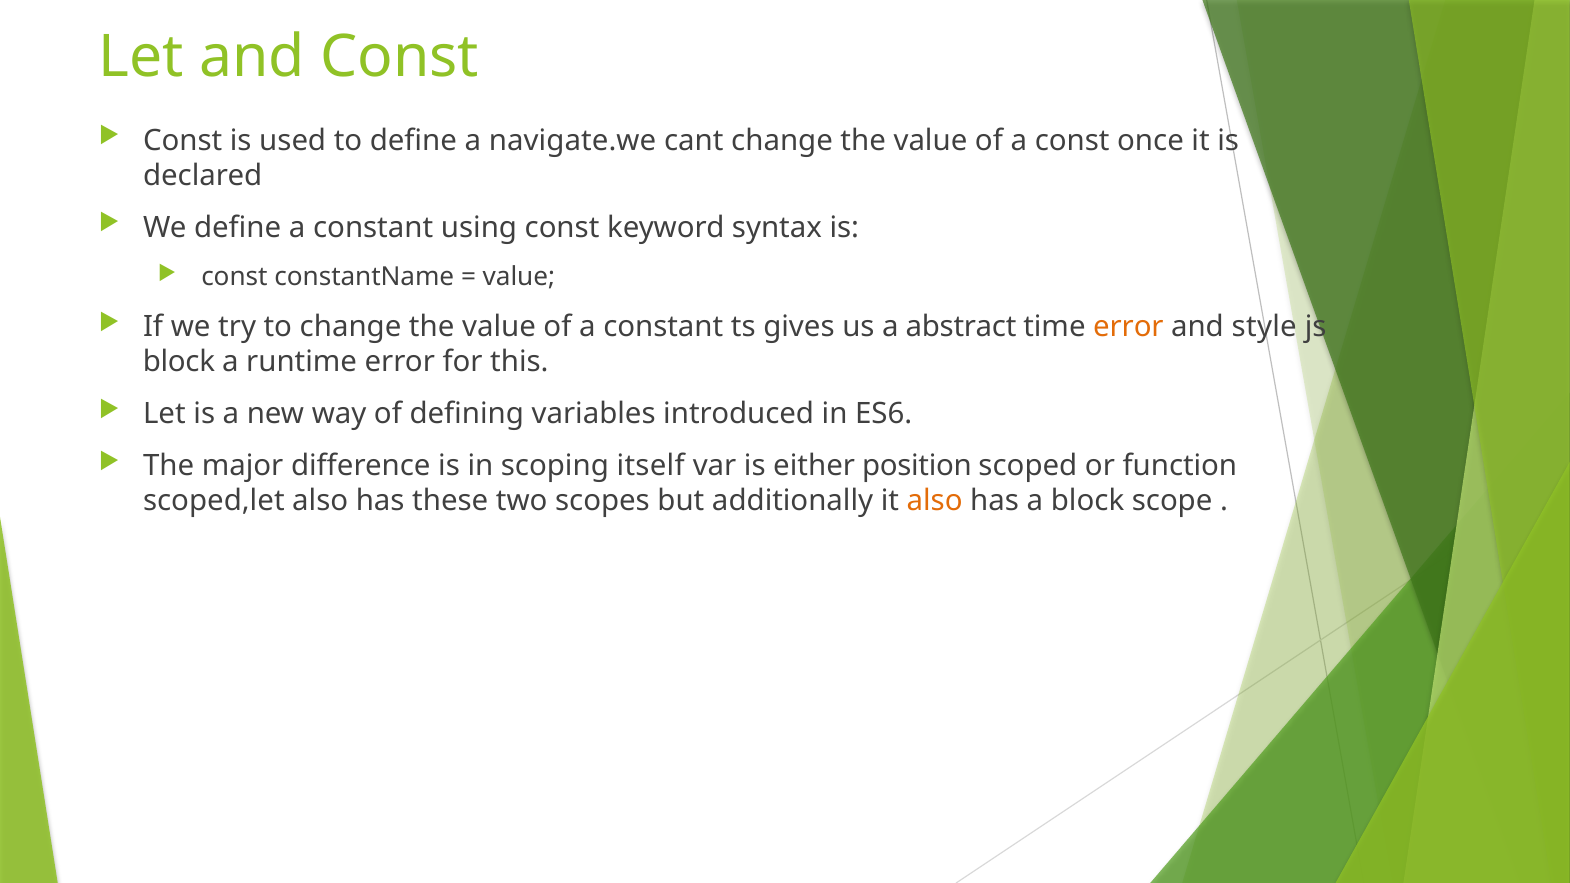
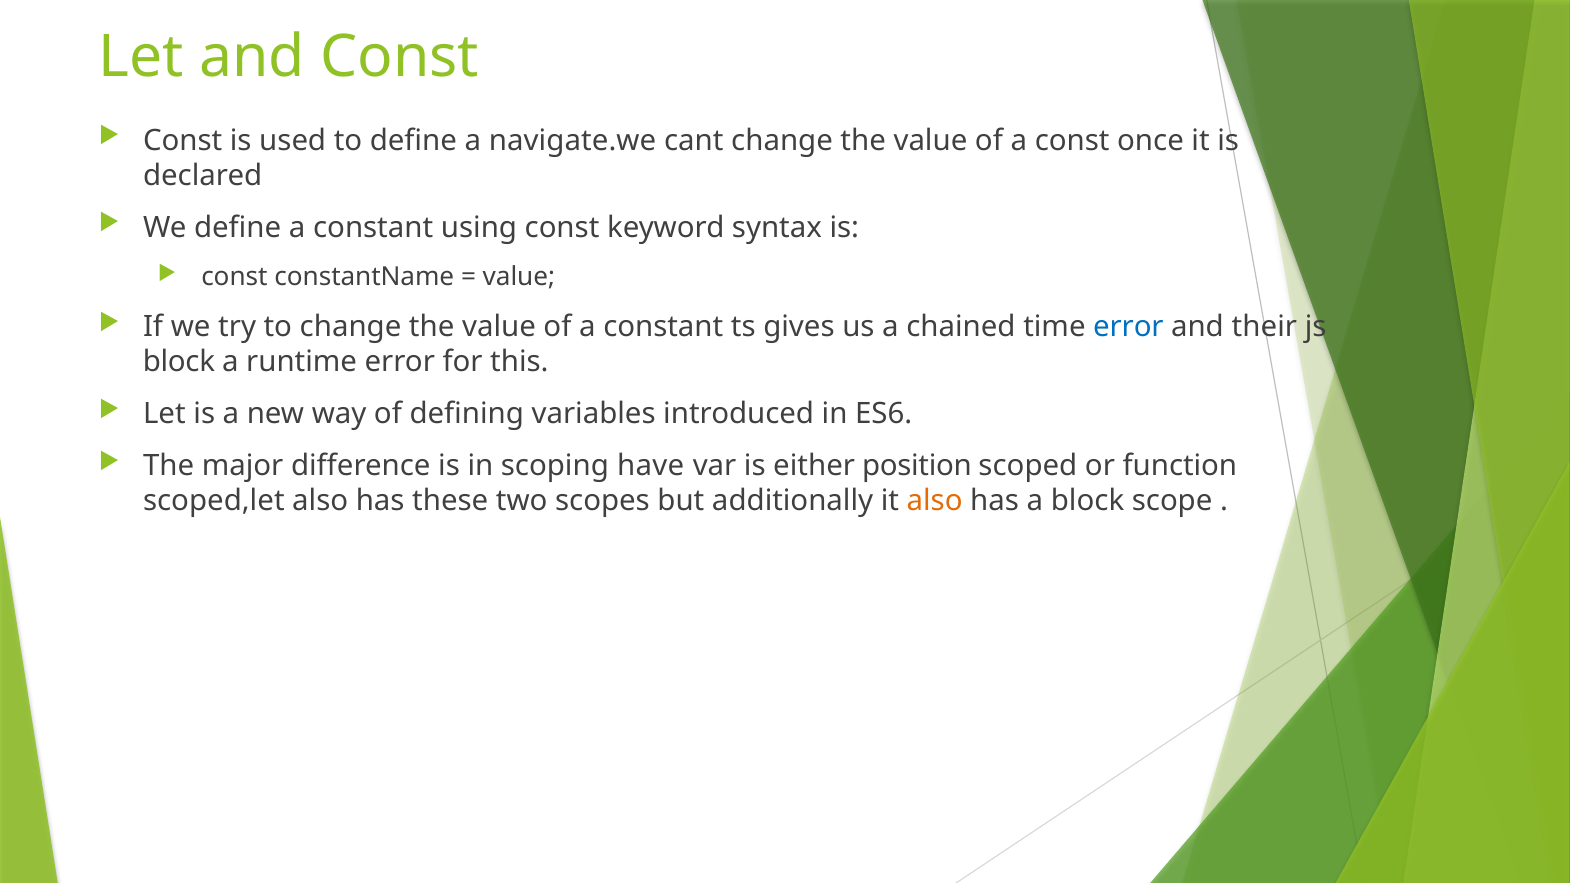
abstract: abstract -> chained (961, 327)
error colour: orange -> blue (1128, 327)
style: style -> their (1264, 327)
itself: itself -> have (651, 466)
